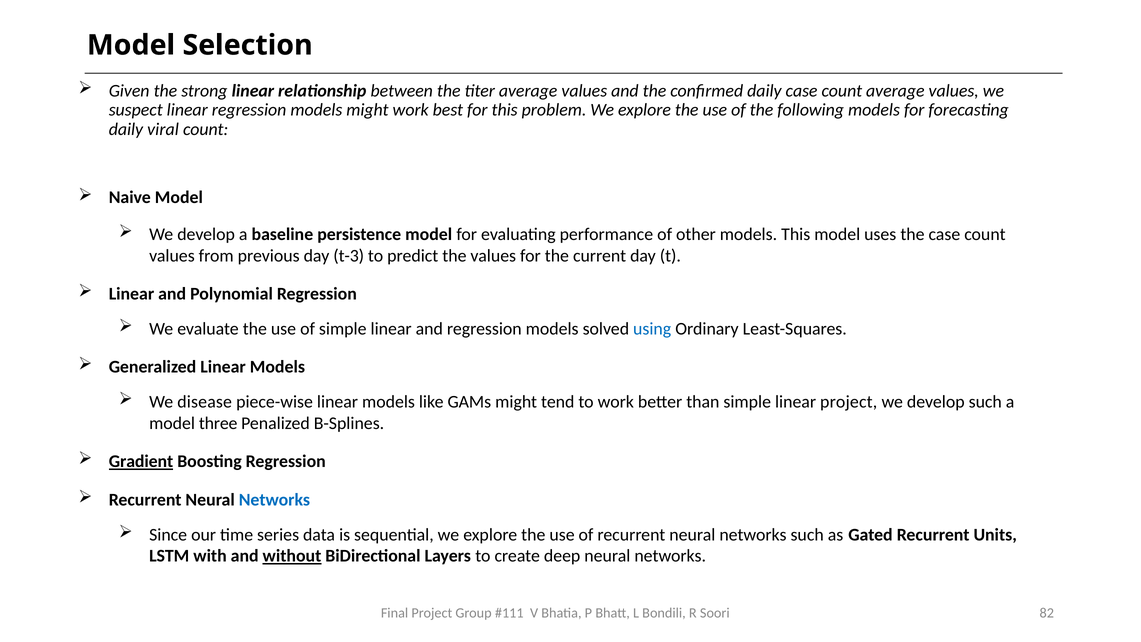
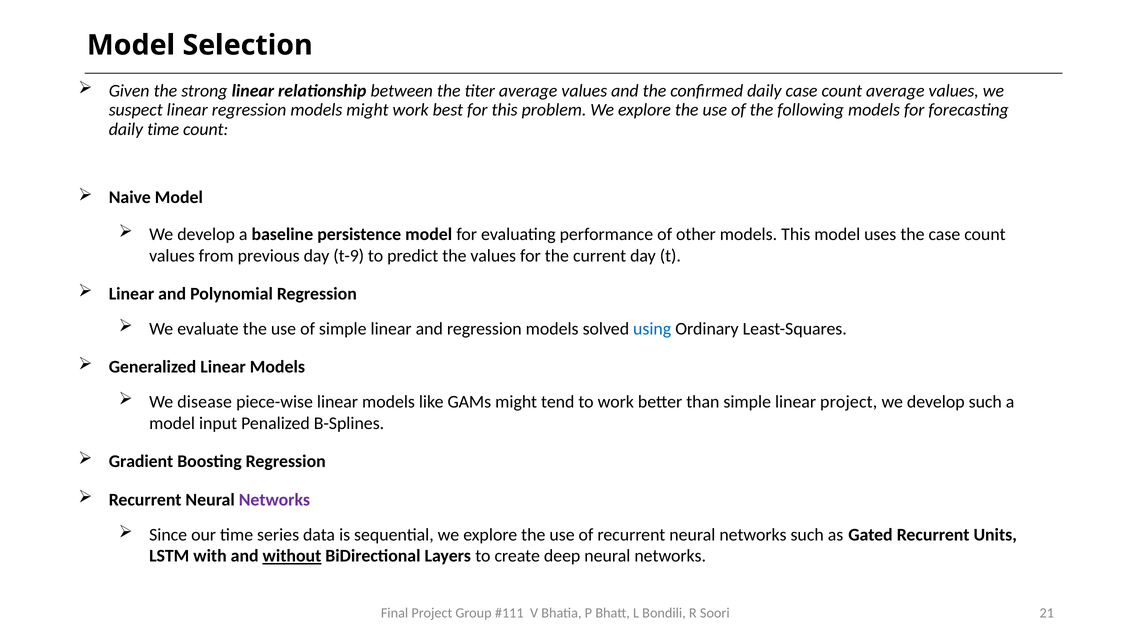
daily viral: viral -> time (163, 129)
t-3: t-3 -> t-9 (349, 256)
three: three -> input (218, 423)
Gradient underline: present -> none (141, 461)
Networks colour: blue -> purple (274, 500)
82: 82 -> 21 (1047, 613)
